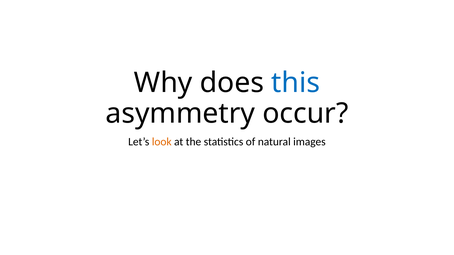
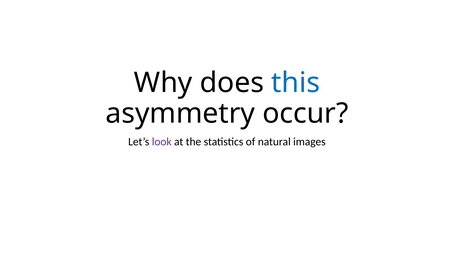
look colour: orange -> purple (162, 142)
